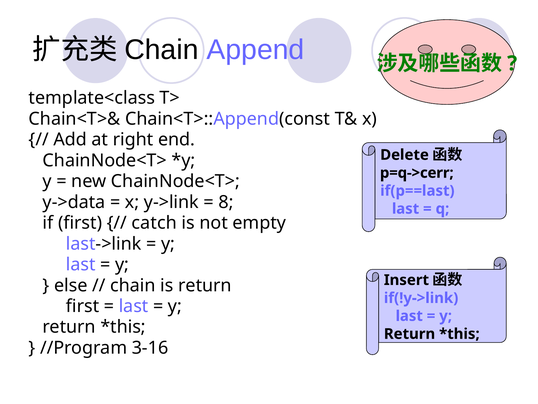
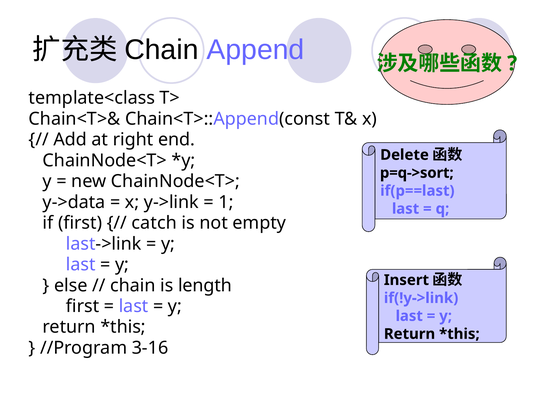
p=q->cerr: p=q->cerr -> p=q->sort (417, 173)
8: 8 -> 1 (226, 202)
is return: return -> length (205, 285)
